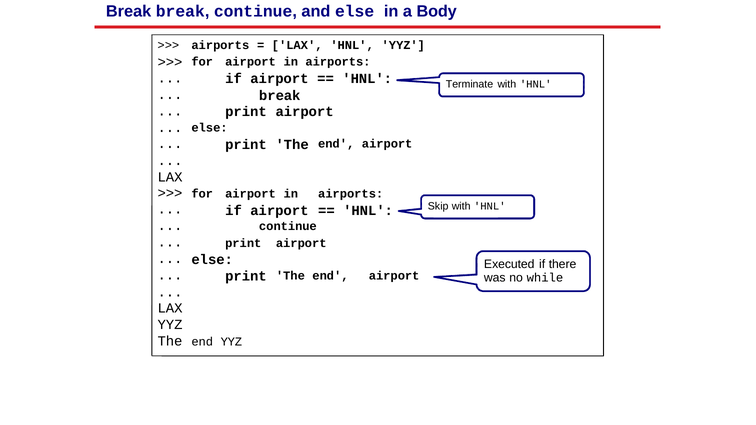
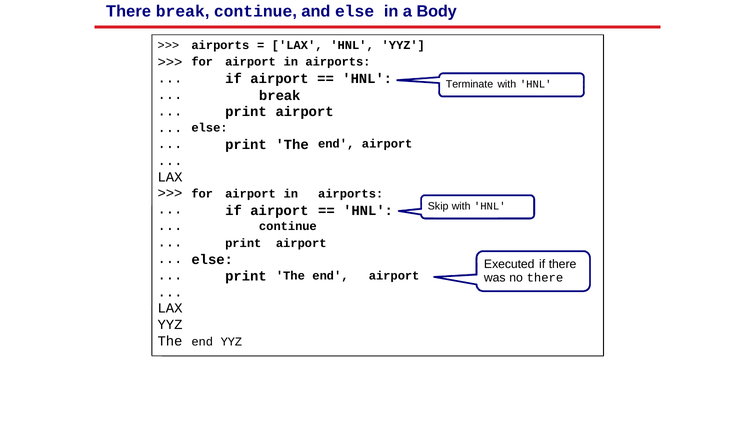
Break: Break -> There (129, 12)
no while: while -> there (545, 278)
